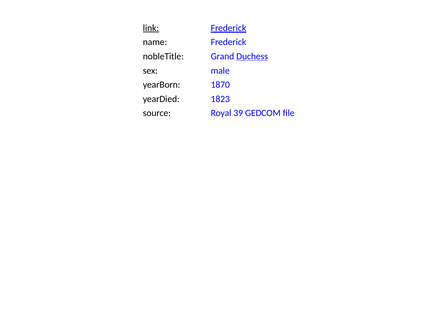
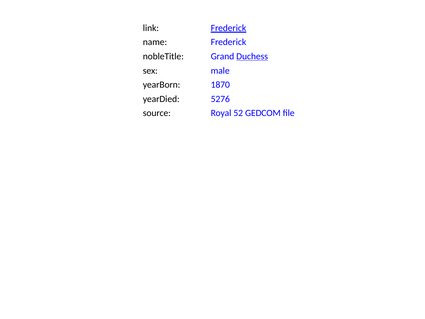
link underline: present -> none (151, 28)
1823: 1823 -> 5276 (220, 99)
39: 39 -> 52 (238, 113)
